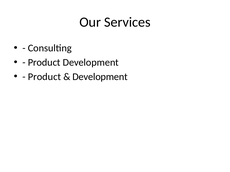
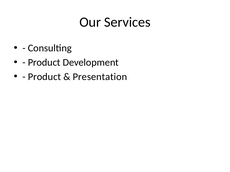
Development: Development -> Presentation (100, 77)
